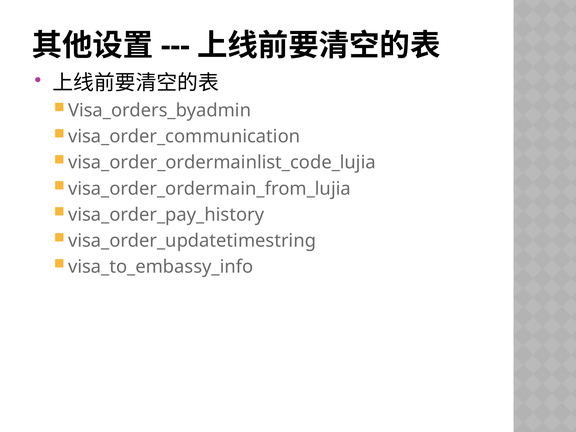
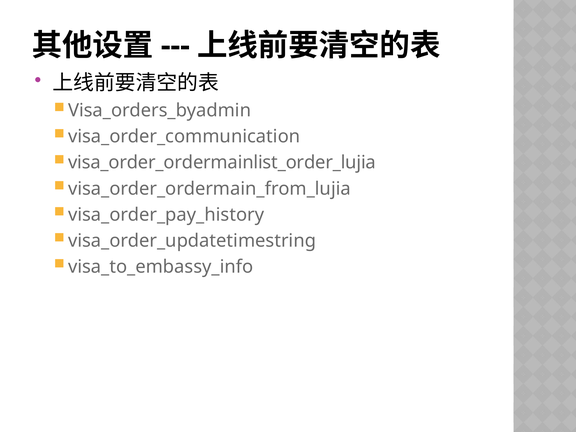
visa_order_ordermainlist_code_lujia: visa_order_ordermainlist_code_lujia -> visa_order_ordermainlist_order_lujia (222, 163)
